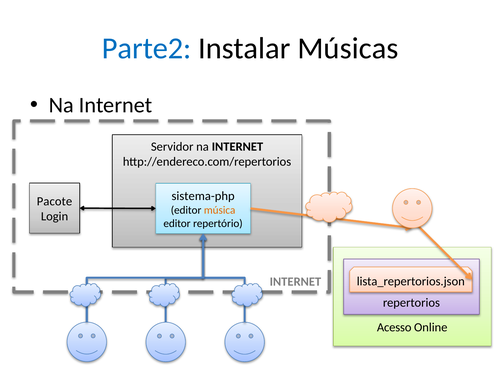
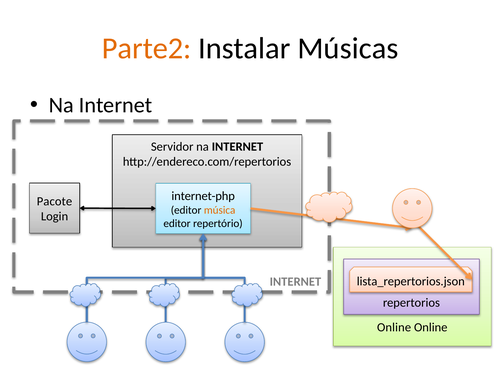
Parte2 colour: blue -> orange (147, 48)
sistema-php: sistema-php -> internet-php (203, 196)
Acesso: Acesso -> Online (394, 327)
